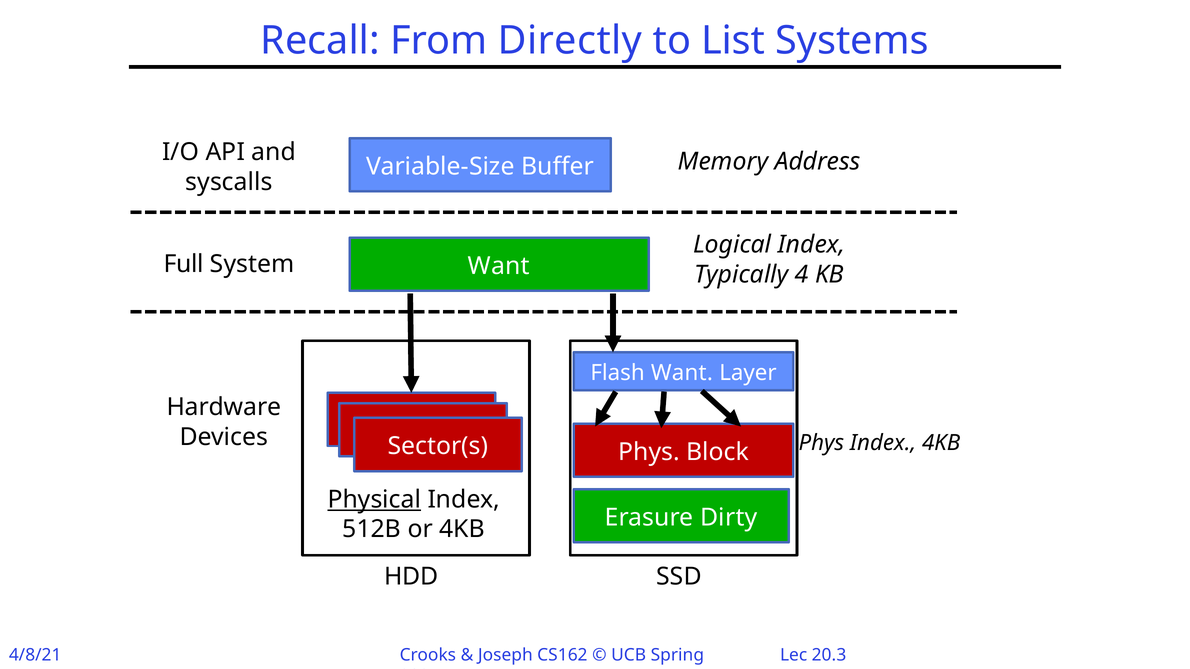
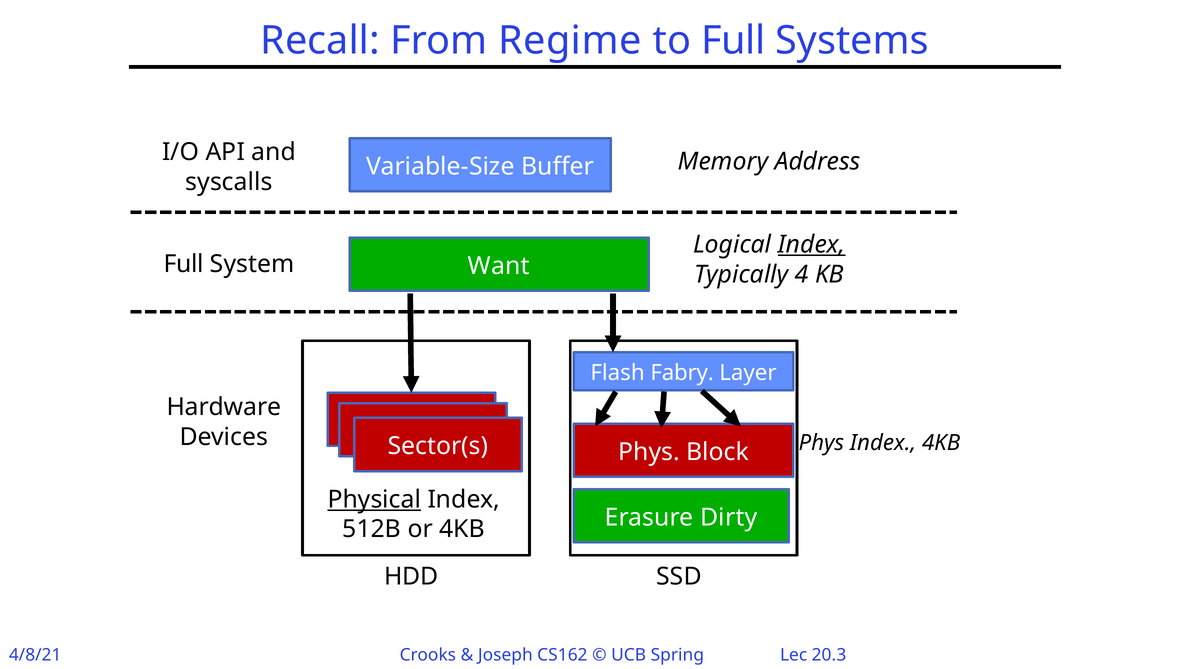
Directly: Directly -> Regime (570, 41)
to List: List -> Full (733, 41)
Index underline: none -> present (812, 245)
Flash Want: Want -> Fabry (682, 373)
